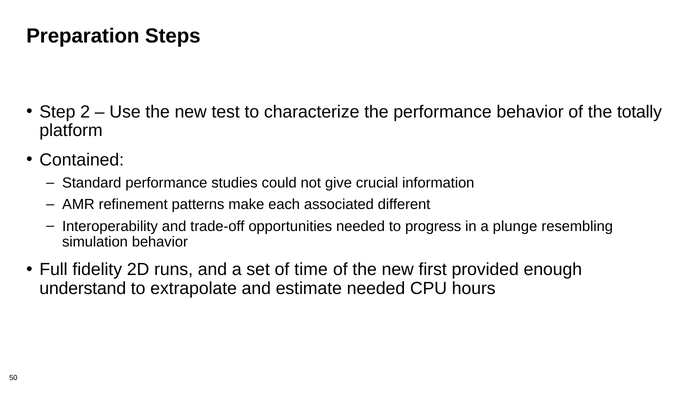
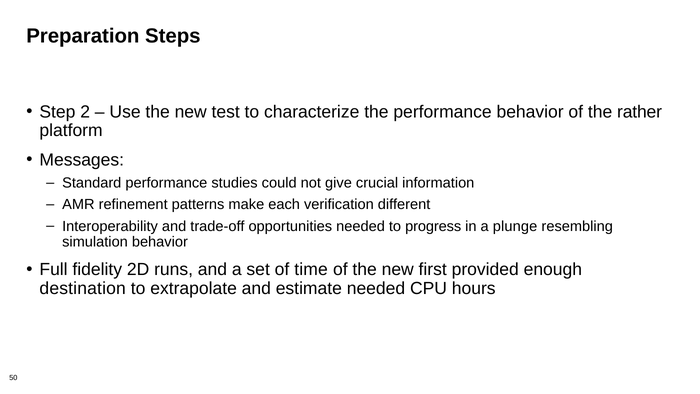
totally: totally -> rather (640, 112)
Contained: Contained -> Messages (82, 160)
associated: associated -> verification (339, 205)
understand: understand -> destination (83, 288)
